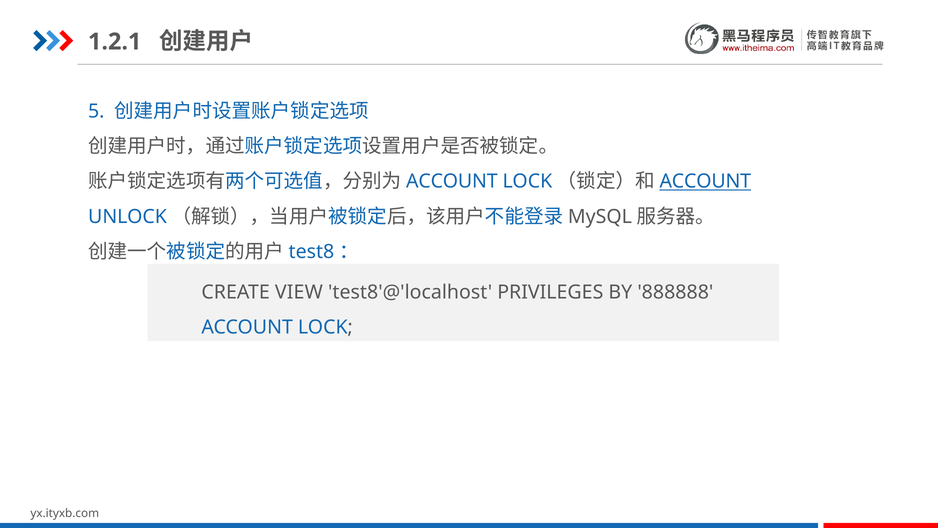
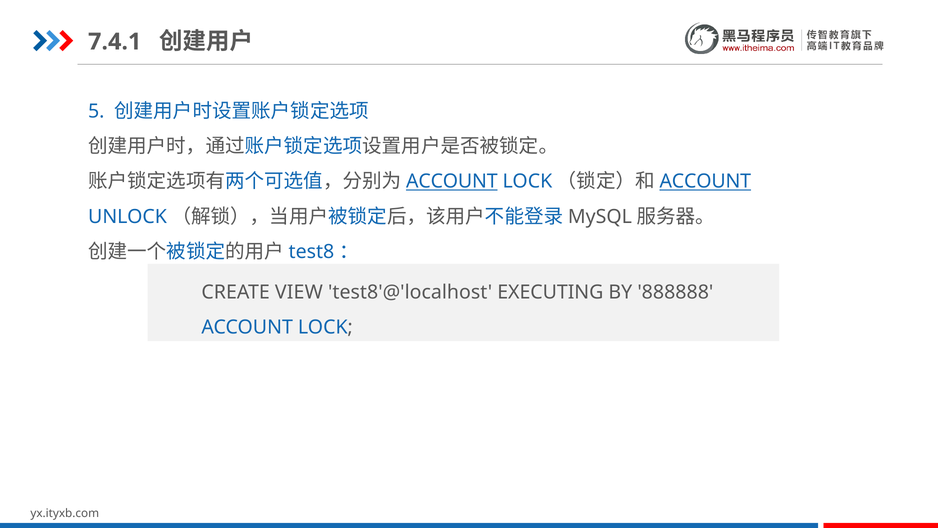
1.2.1: 1.2.1 -> 7.4.1 (115, 42)
ACCOUNT underline: none -> present (452, 181)
PRIVILEGES: PRIVILEGES -> EXECUTING (550, 292)
